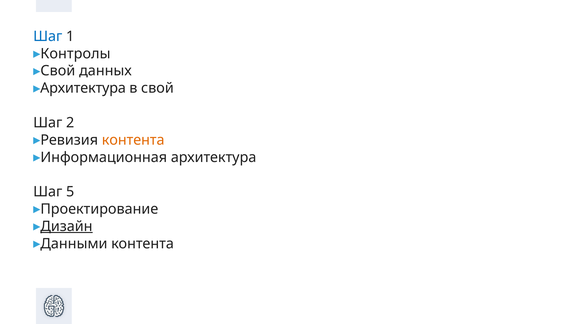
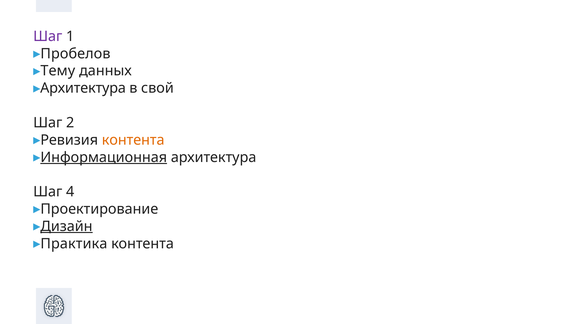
Шаг colour: blue -> purple (48, 36)
Контролы: Контролы -> Пробелов (75, 54)
Свой: Свой -> Тему (58, 71)
Информационная underline: none -> present (104, 157)
5: 5 -> 4 (70, 192)
Данными: Данными -> Практика (74, 243)
